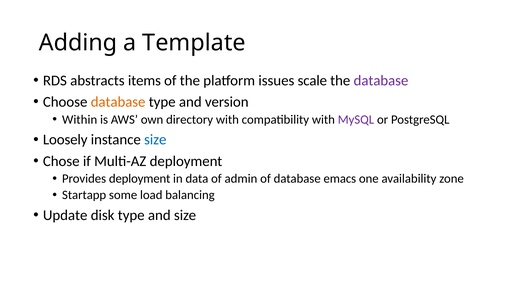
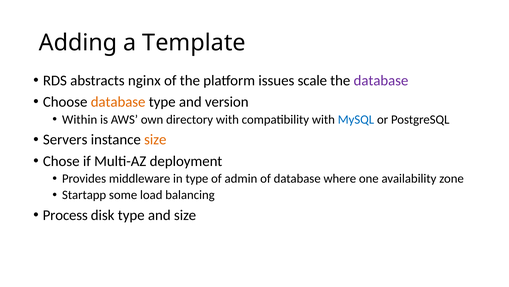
items: items -> nginx (144, 80)
MySQL colour: purple -> blue (356, 119)
Loosely: Loosely -> Servers (65, 139)
size colour: blue -> orange (155, 139)
Provides deployment: deployment -> middleware (140, 178)
in data: data -> type (197, 178)
emacs: emacs -> where (340, 178)
Update: Update -> Process (65, 215)
